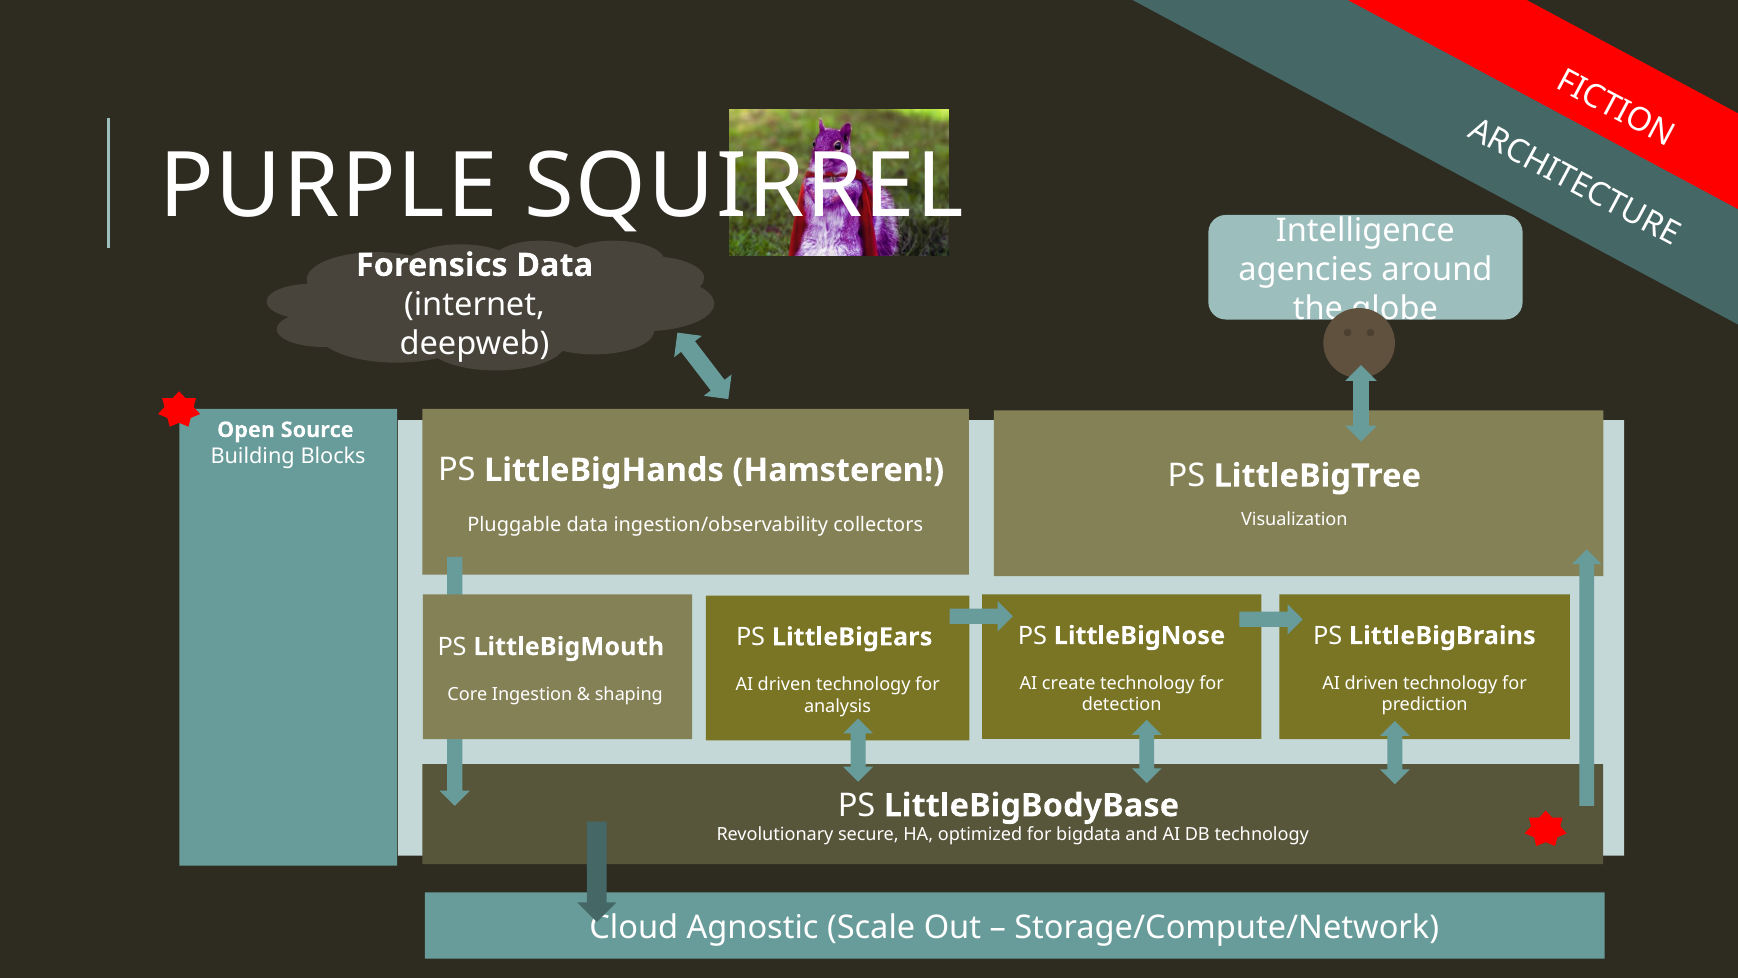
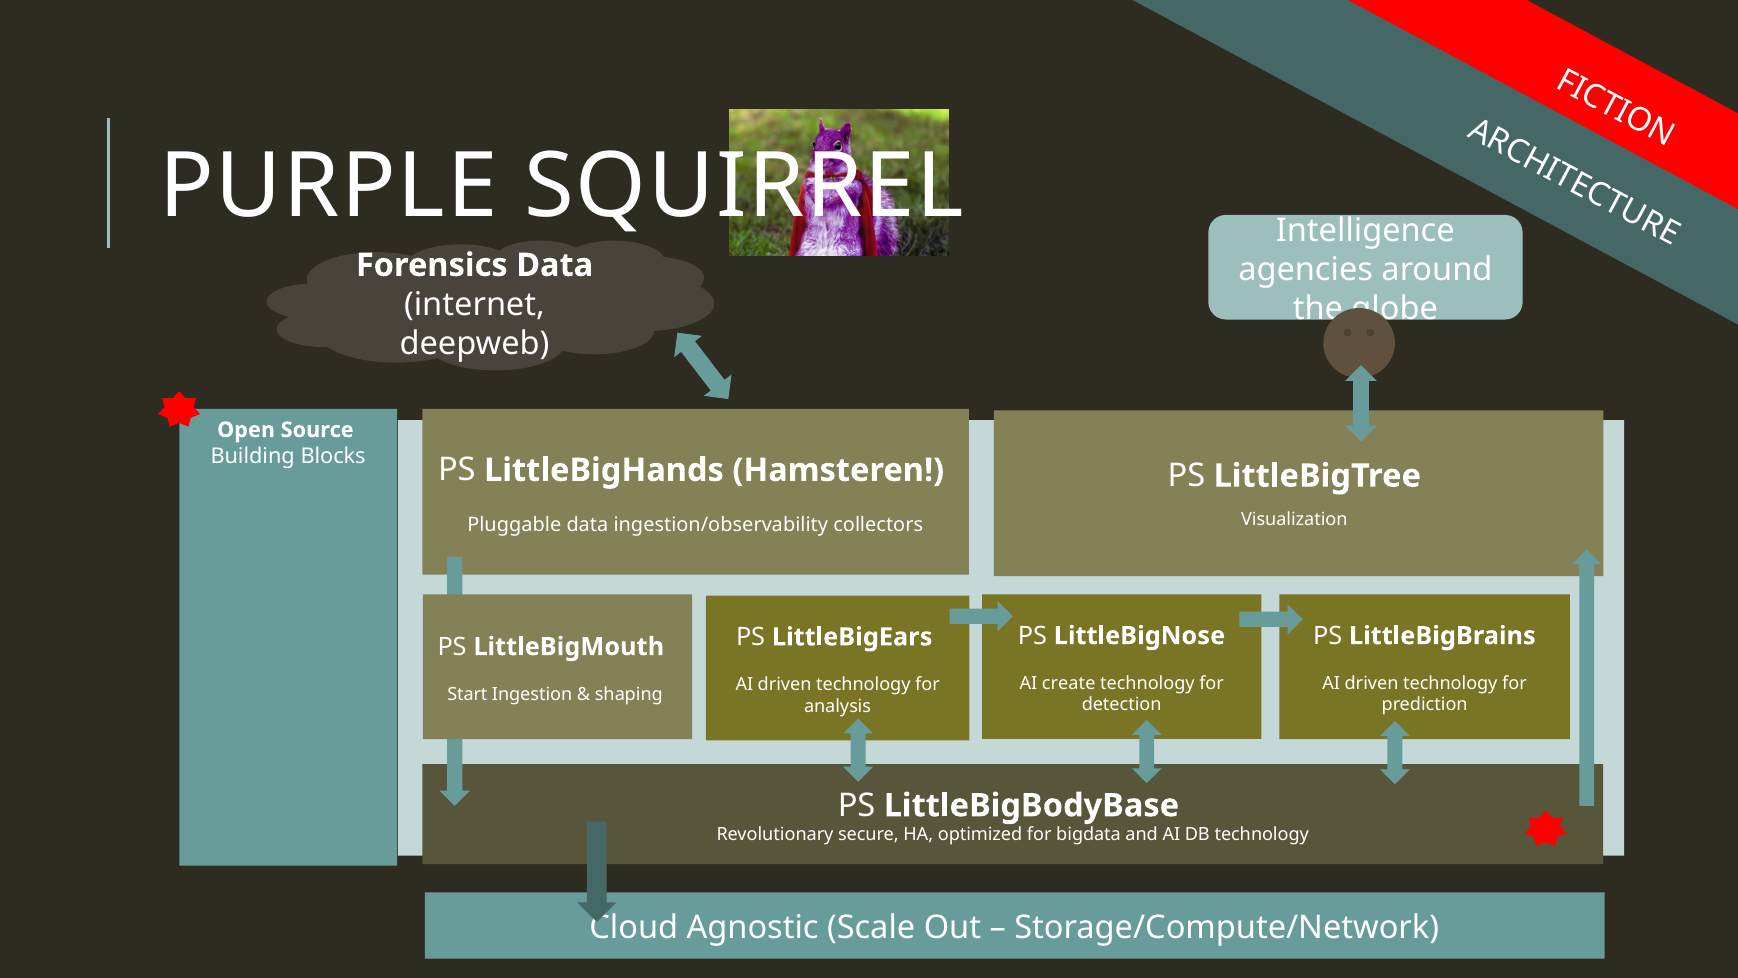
Core: Core -> Start (467, 694)
